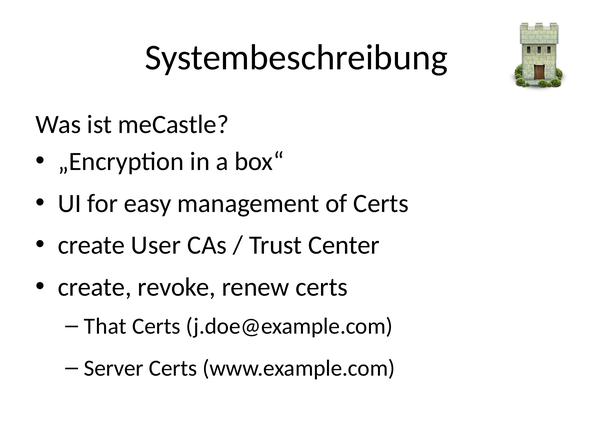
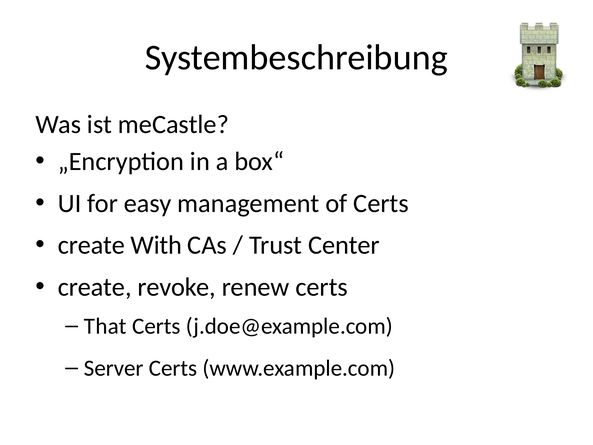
User: User -> With (156, 245)
